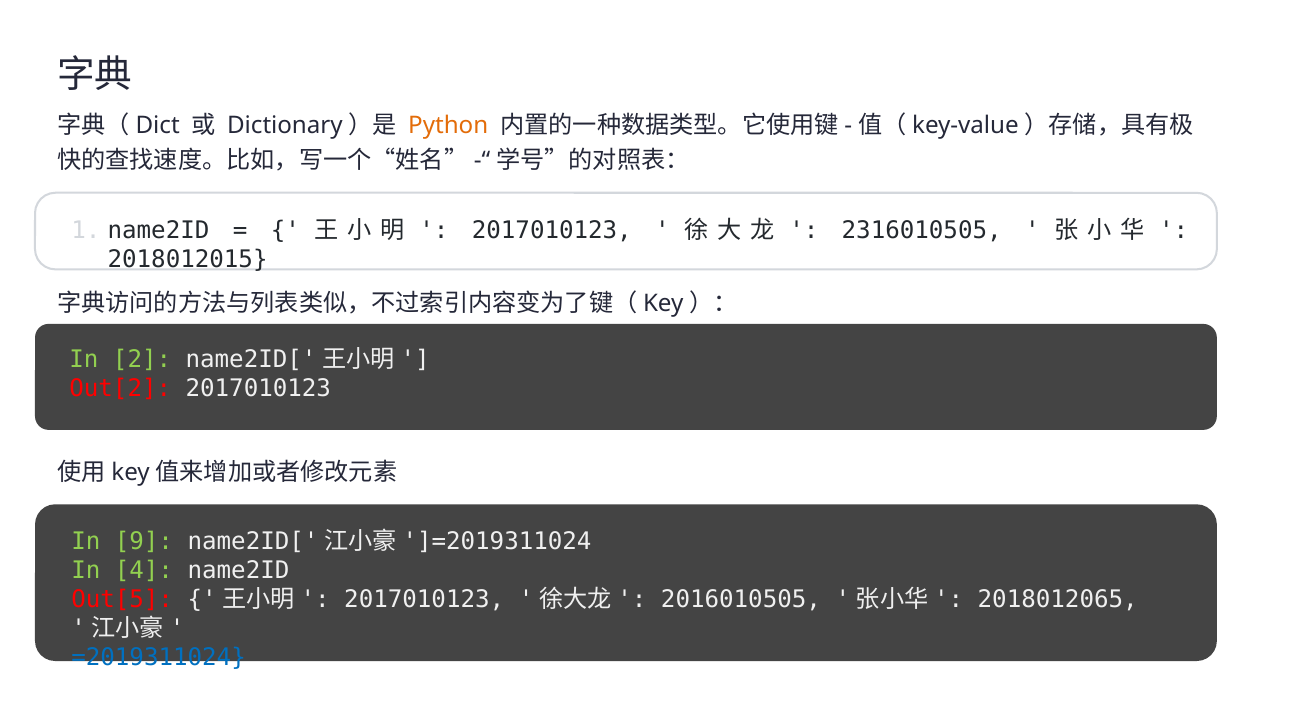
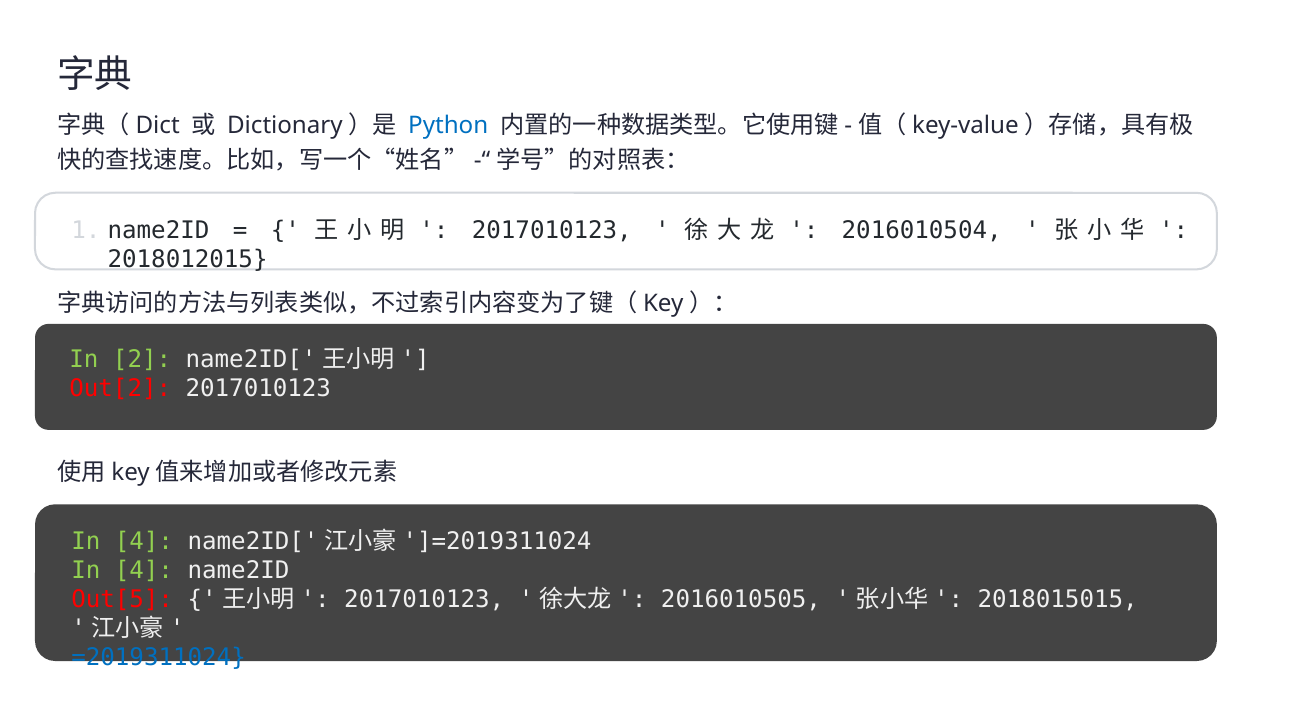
Python colour: orange -> blue (448, 125)
2316010505: 2316010505 -> 2016010504 (922, 230)
9: 9 -> 4 (144, 542)
2018012065: 2018012065 -> 2018015015 (1058, 600)
